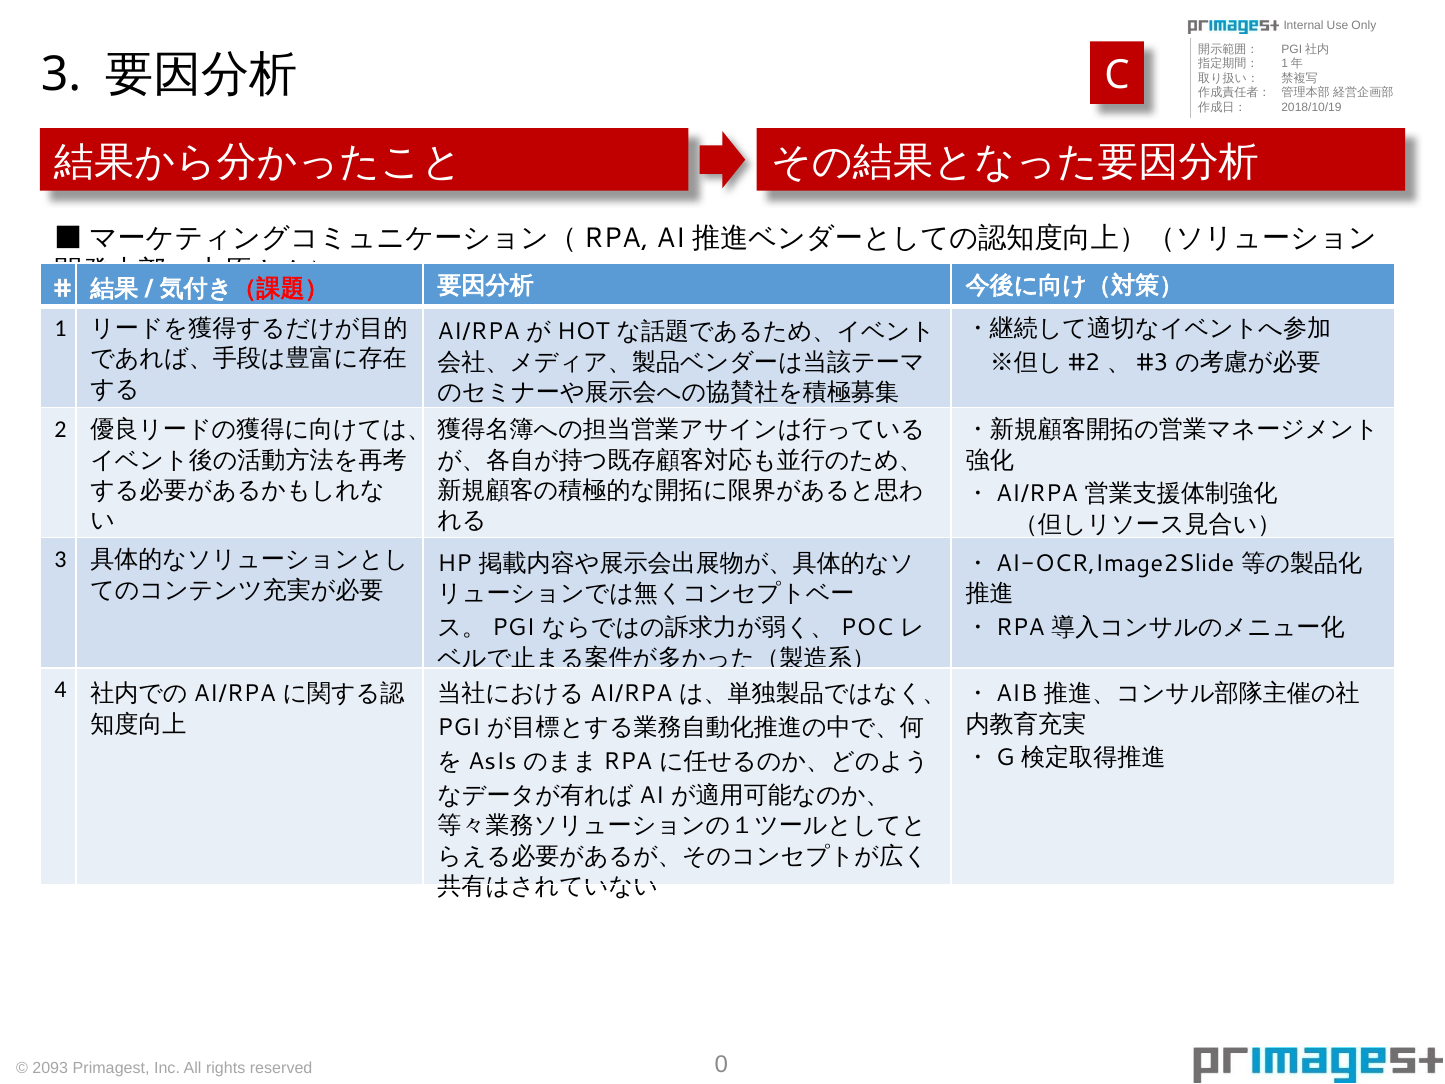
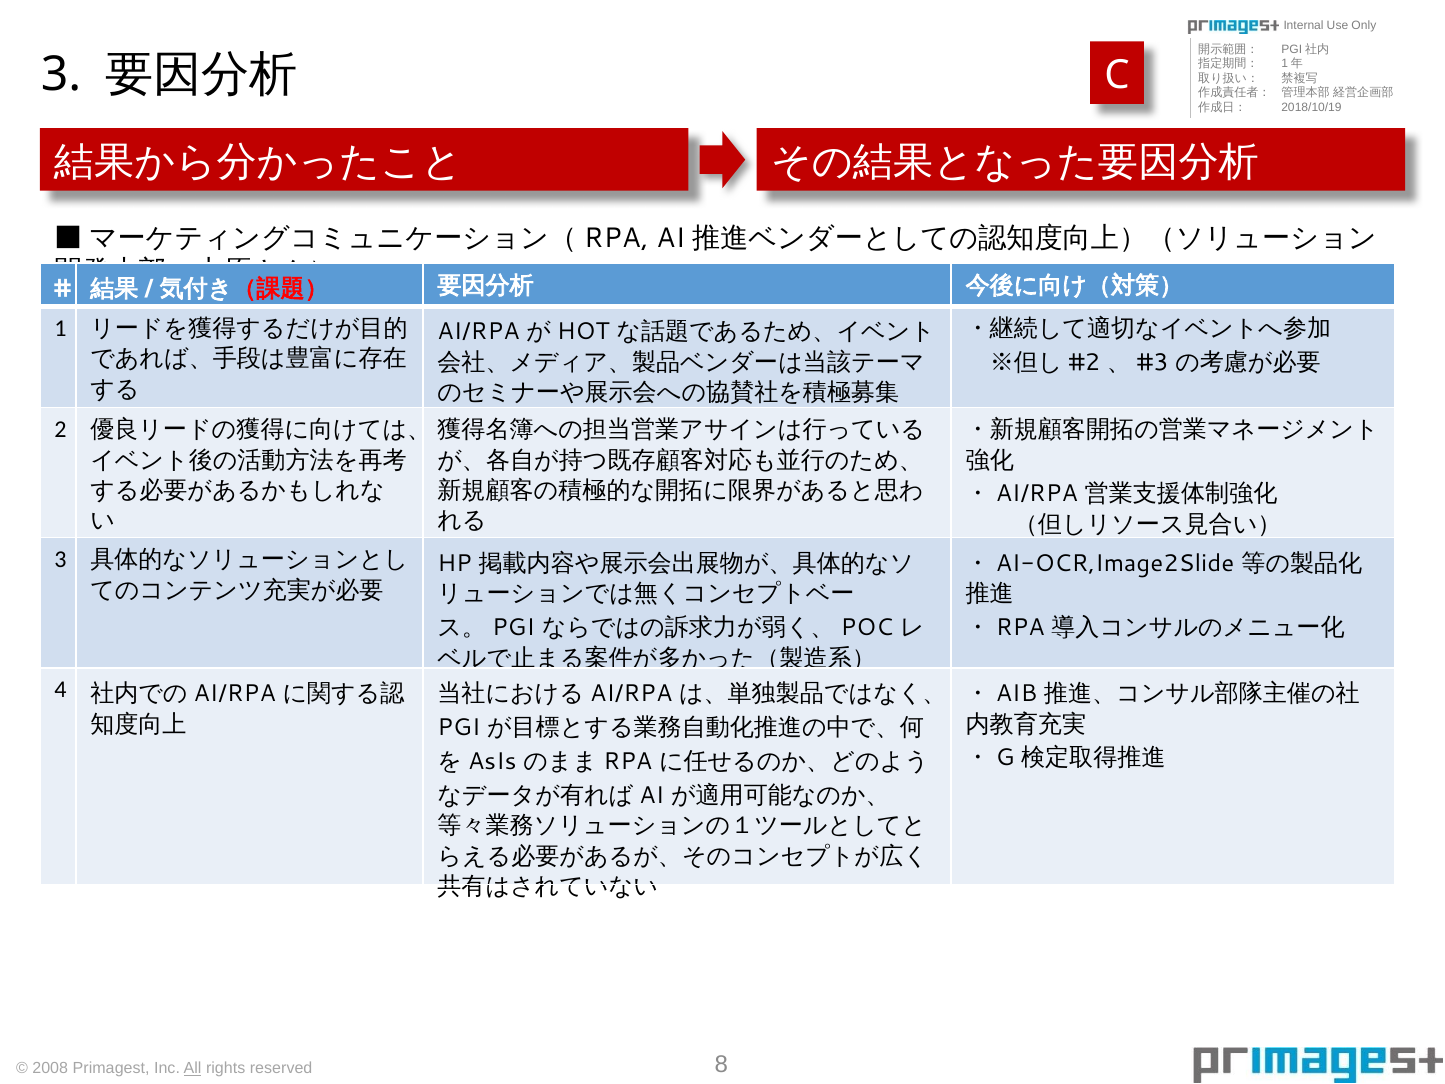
2093: 2093 -> 2008 (50, 1068)
All underline: none -> present (193, 1068)
0: 0 -> 8 (721, 1064)
